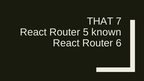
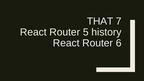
known: known -> history (106, 32)
